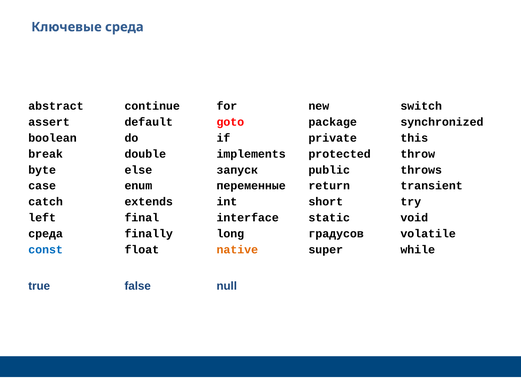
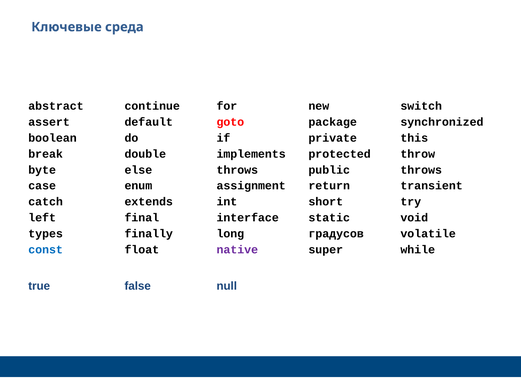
else запуск: запуск -> throws (237, 170)
переменные: переменные -> assignment (251, 186)
среда: среда -> types (46, 234)
native colour: orange -> purple (237, 250)
